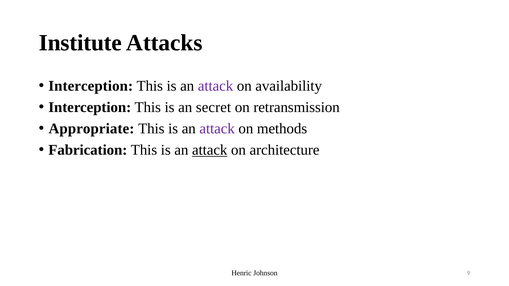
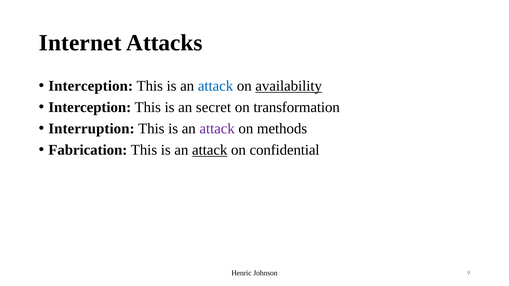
Institute: Institute -> Internet (80, 43)
attack colour: purple -> blue (216, 86)
availability underline: none -> present (289, 86)
retransmission: retransmission -> transformation (297, 107)
Appropriate: Appropriate -> Interruption (91, 129)
architecture: architecture -> confidential (285, 150)
